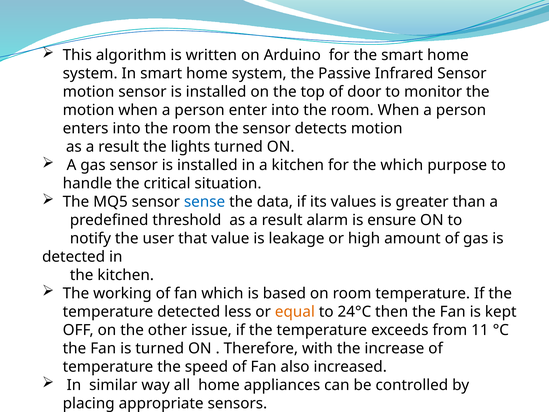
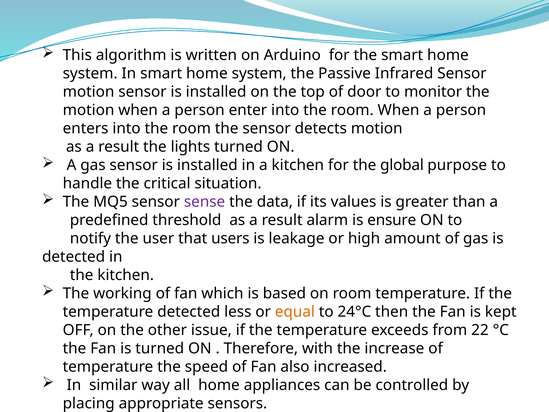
the which: which -> global (402, 165)
sense colour: blue -> purple (205, 202)
value: value -> users (230, 238)
11: 11 -> 22 (480, 330)
